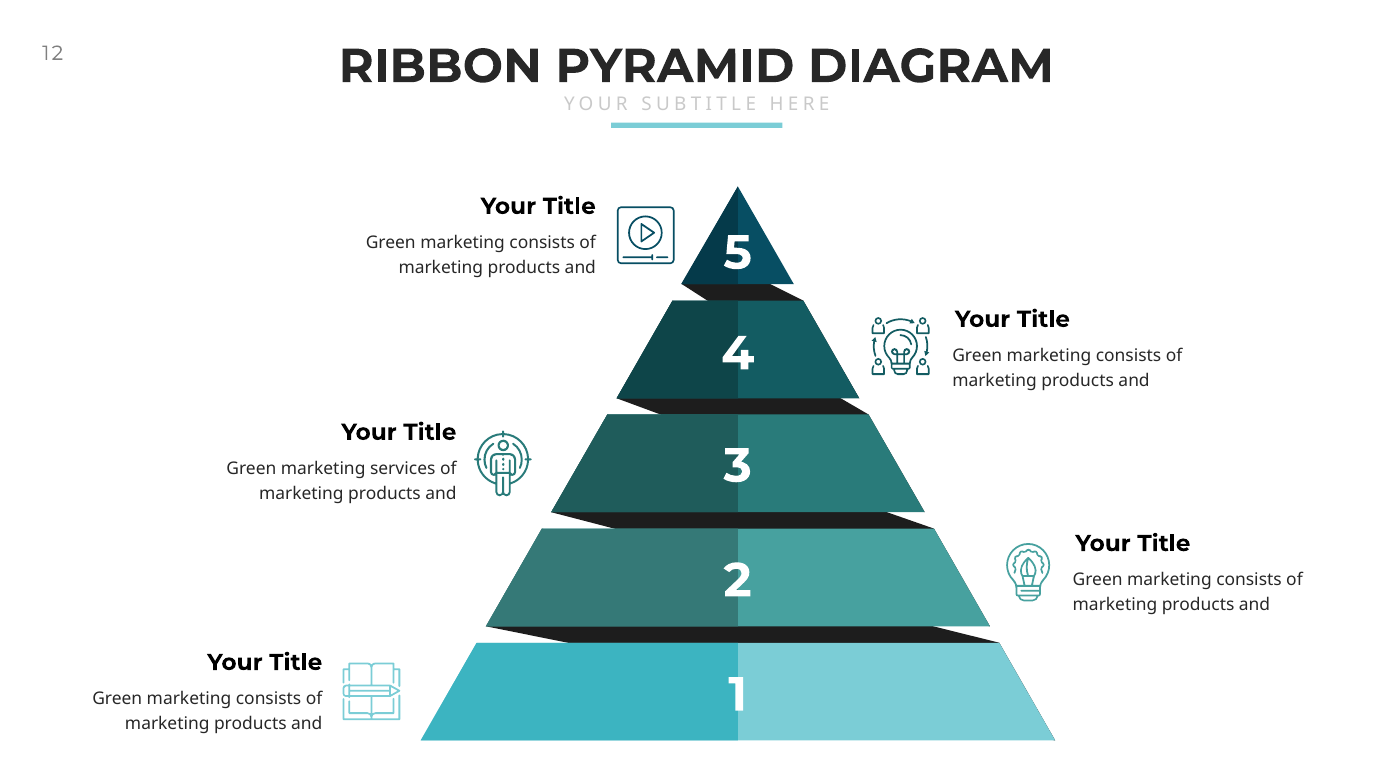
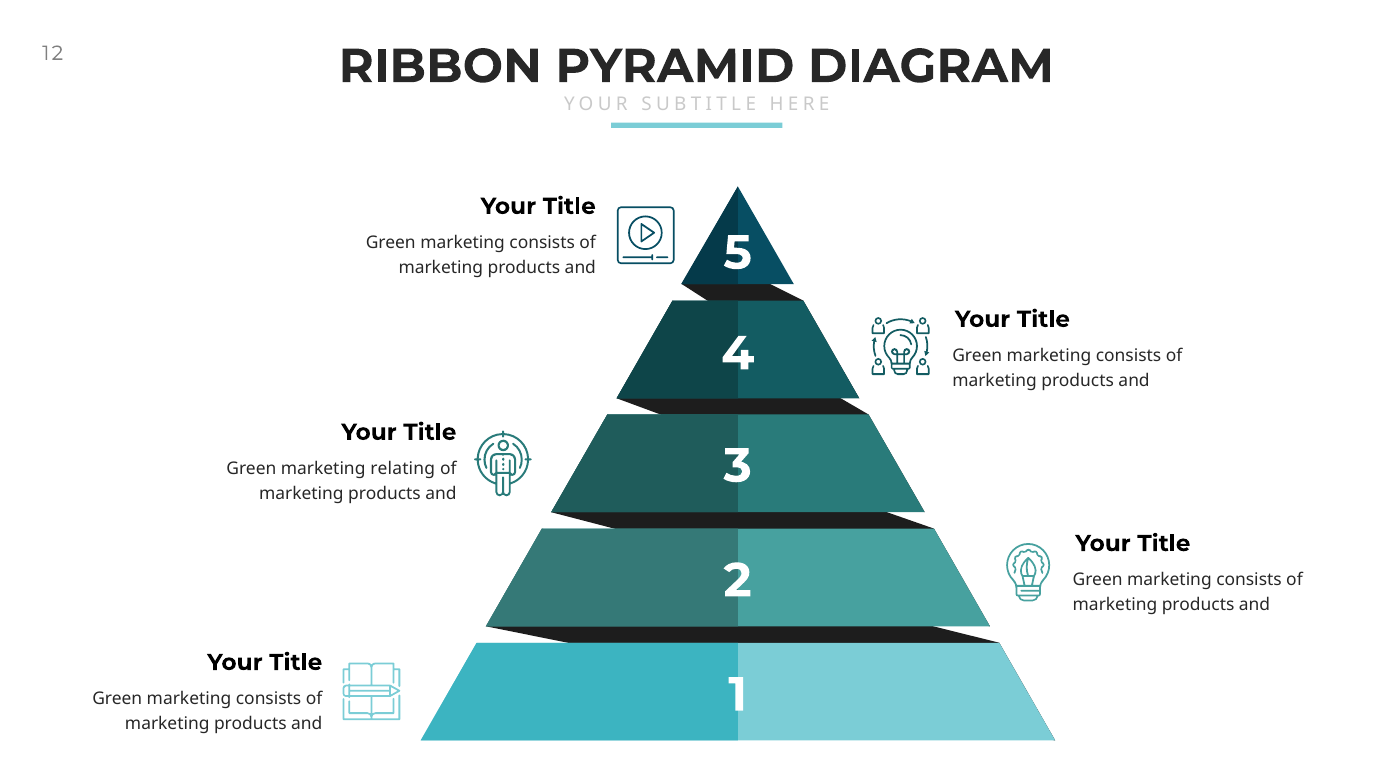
services: services -> relating (403, 468)
